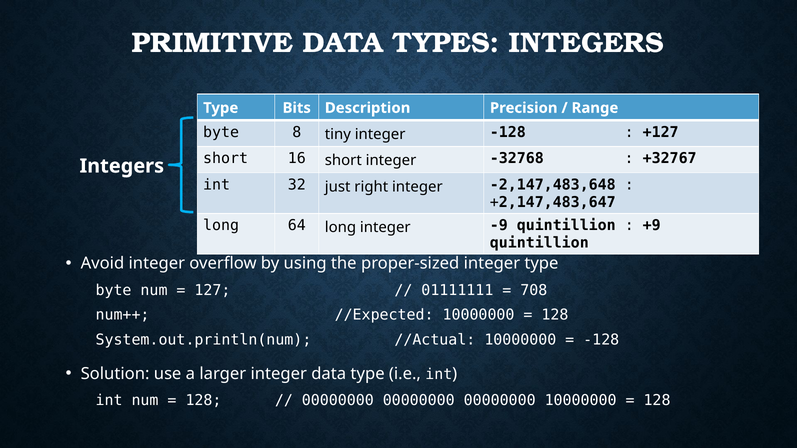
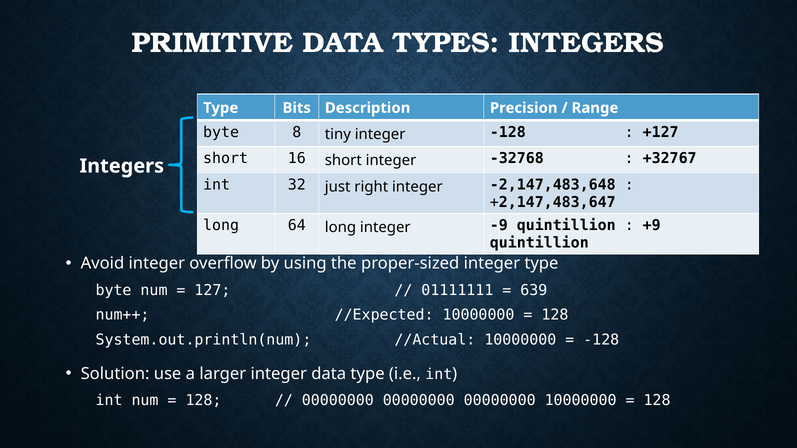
708: 708 -> 639 (534, 290)
